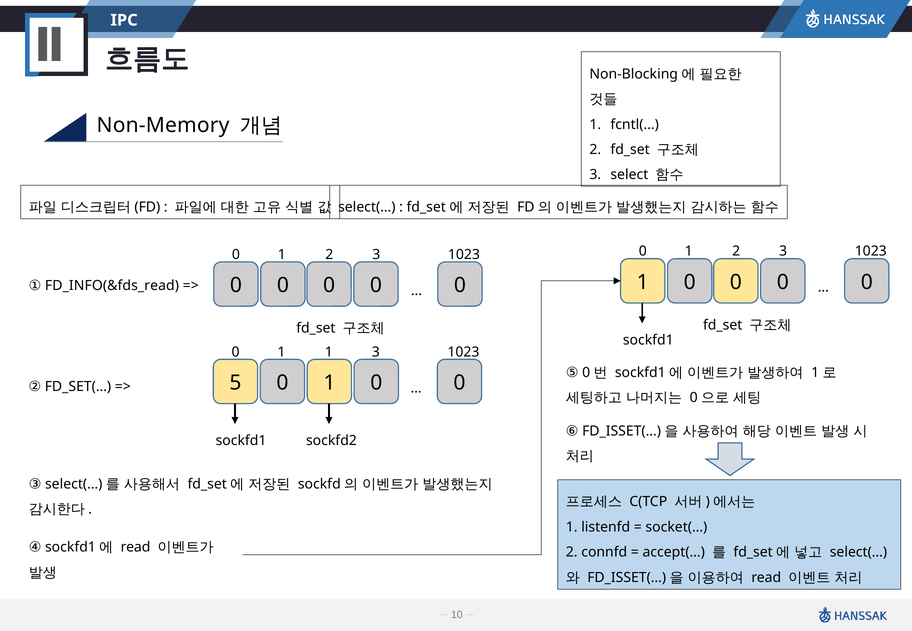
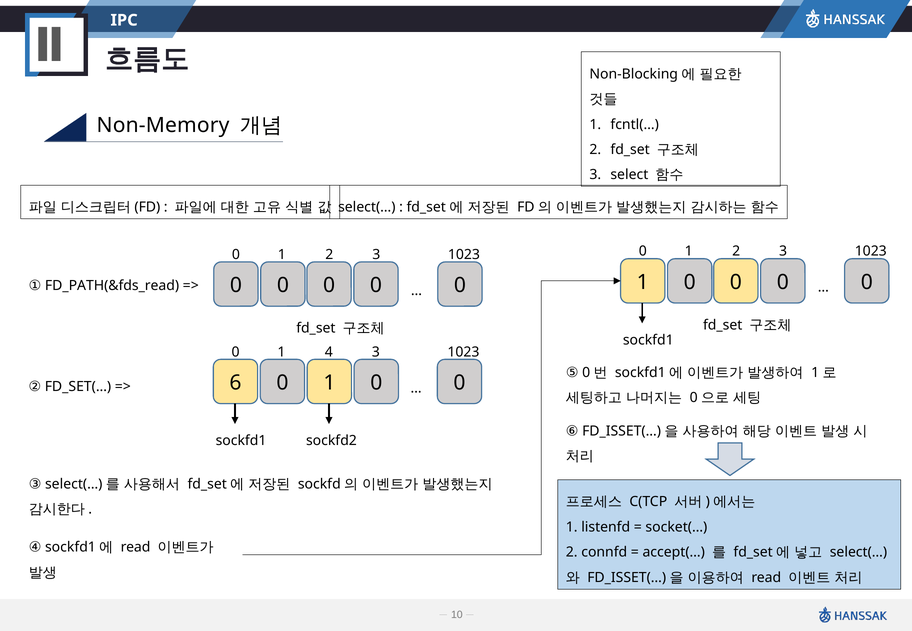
FD_INFO(&fds_read: FD_INFO(&fds_read -> FD_PATH(&fds_read (112, 286)
1 1: 1 -> 4 (329, 352)
5: 5 -> 6 (236, 383)
